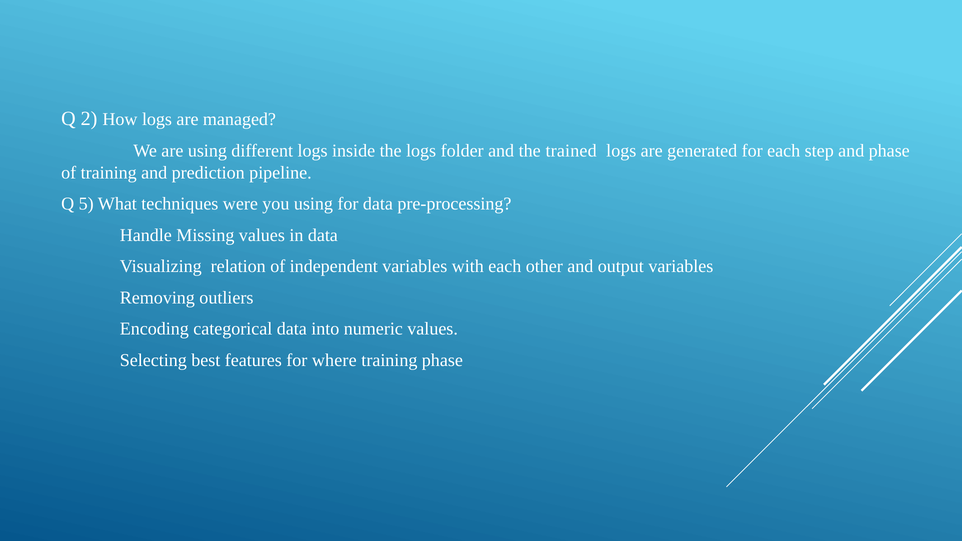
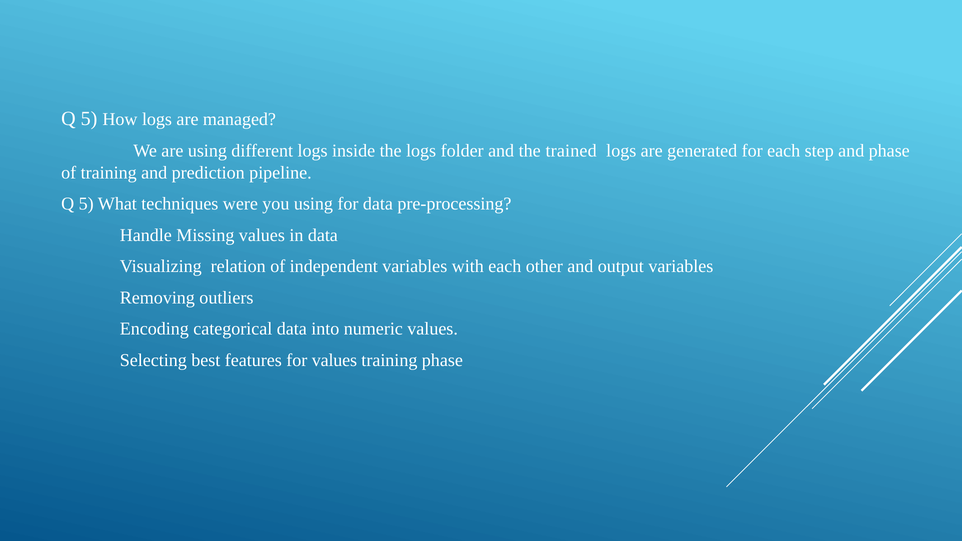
2: 2 -> 5 (89, 119)
for where: where -> values (334, 360)
